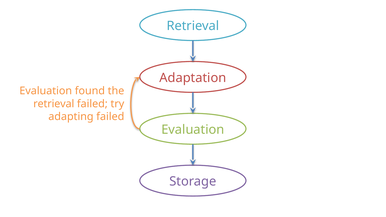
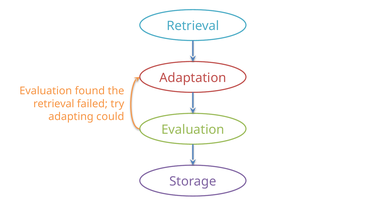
adapting failed: failed -> could (110, 117)
